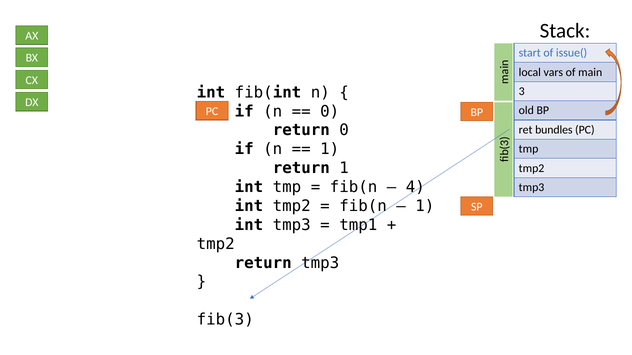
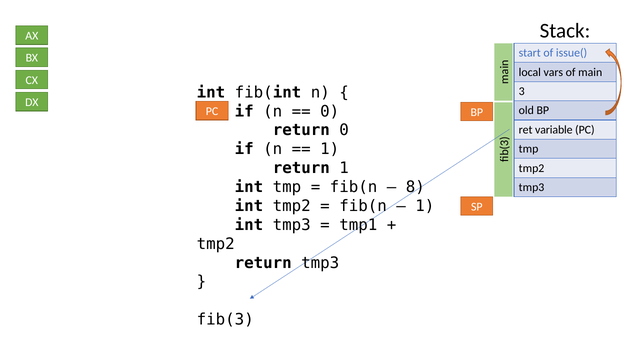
bundles: bundles -> variable (554, 130)
4: 4 -> 8 (415, 187)
